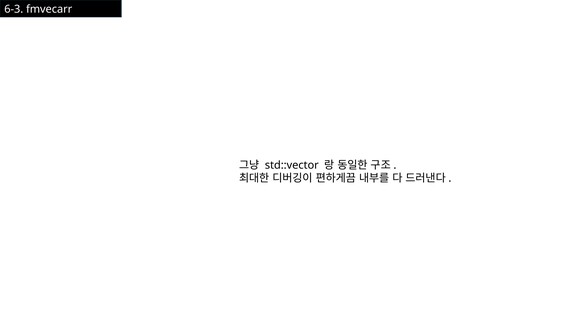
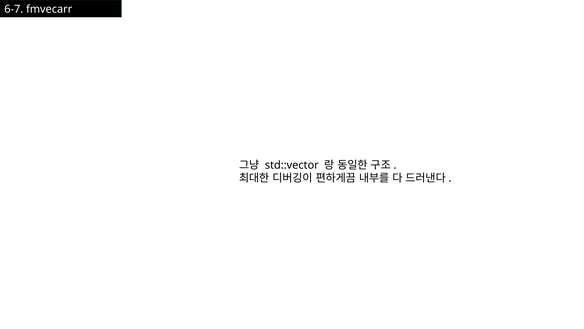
6-3: 6-3 -> 6-7 (14, 9)
